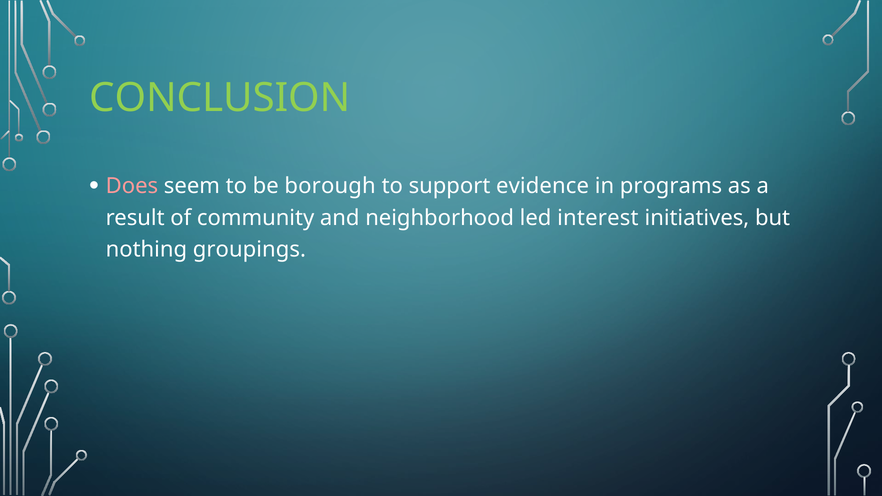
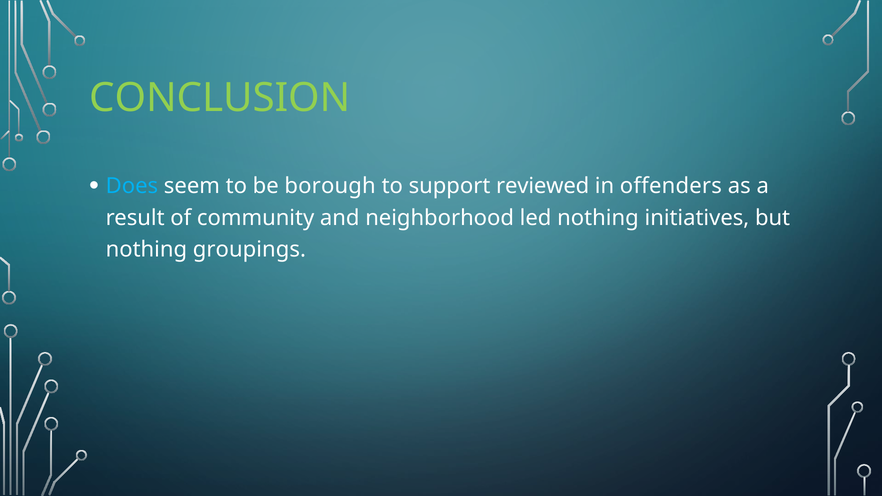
Does colour: pink -> light blue (132, 186)
evidence: evidence -> reviewed (543, 186)
programs: programs -> offenders (671, 186)
led interest: interest -> nothing (598, 218)
